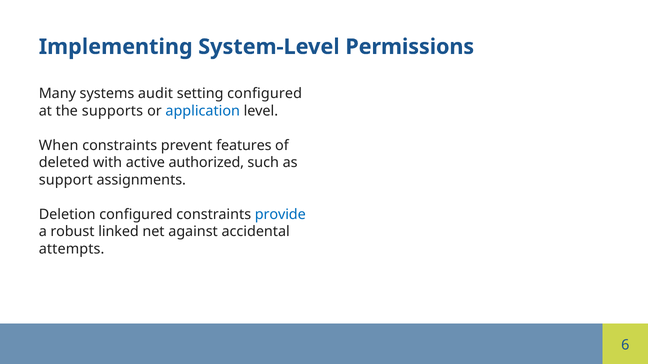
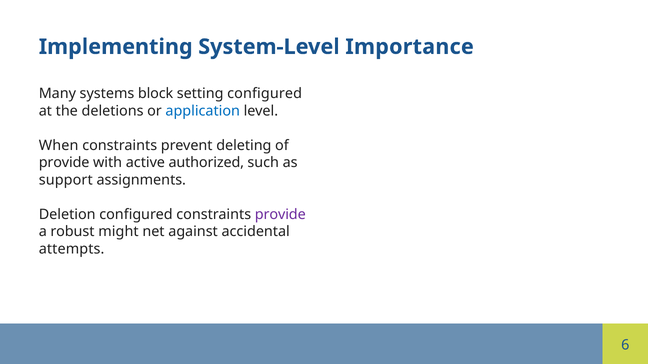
Permissions: Permissions -> Importance (410, 47)
audit: audit -> block (156, 94)
supports: supports -> deletions (113, 111)
features: features -> deleting (244, 146)
deleted: deleted -> provide (64, 163)
provide colour: blue -> purple (280, 215)
linked: linked -> might (118, 232)
